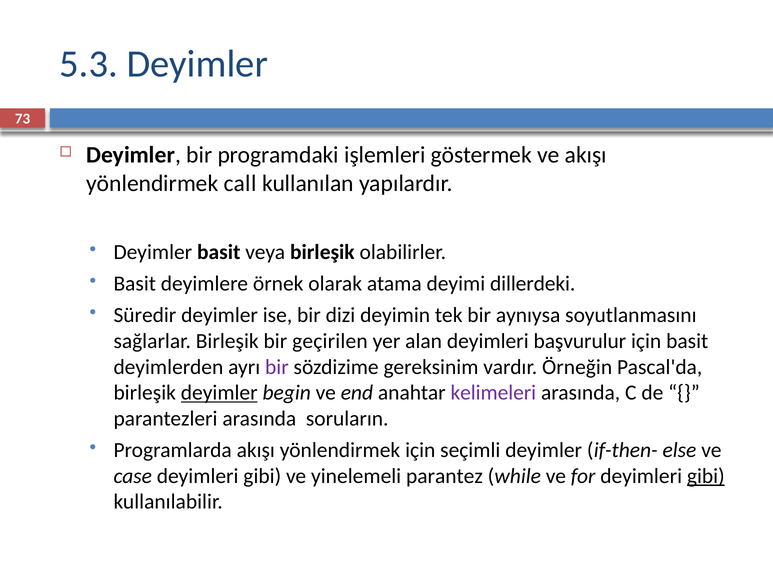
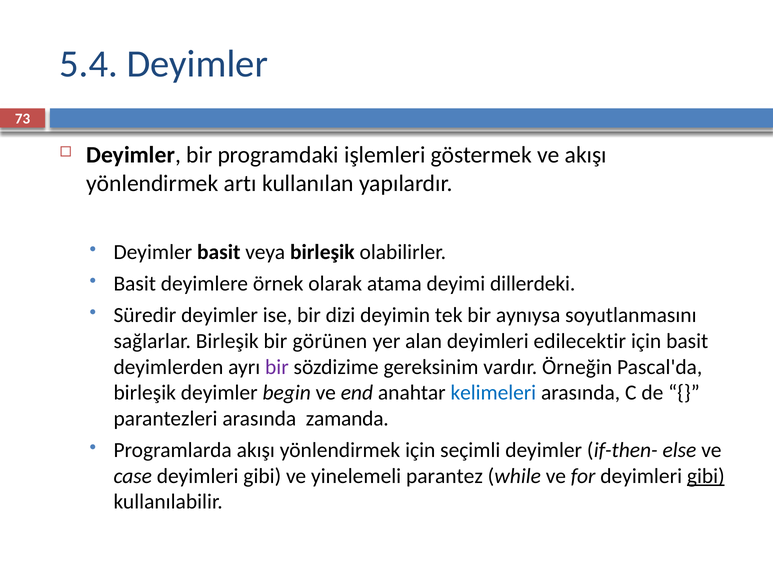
5.3: 5.3 -> 5.4 (89, 64)
call: call -> artı (240, 183)
geçirilen: geçirilen -> görünen (330, 341)
başvurulur: başvurulur -> edilecektir (580, 341)
deyimler underline: present -> none (219, 393)
kelimeleri colour: purple -> blue (493, 393)
soruların: soruların -> zamanda (347, 418)
